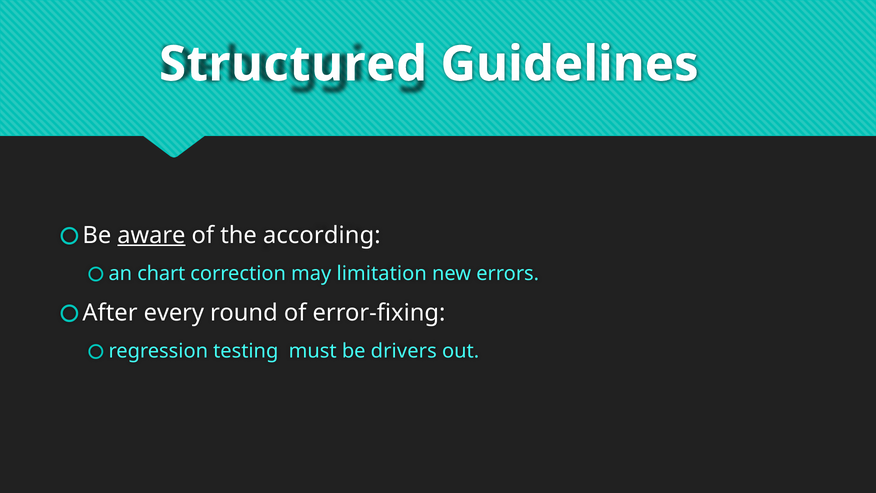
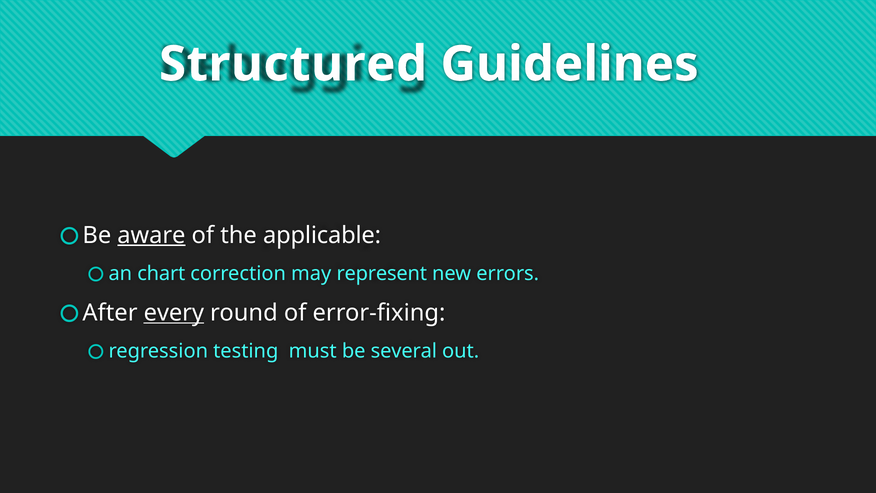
according: according -> applicable (322, 235)
limitation: limitation -> represent (382, 273)
every underline: none -> present (174, 313)
drivers: drivers -> several (404, 351)
